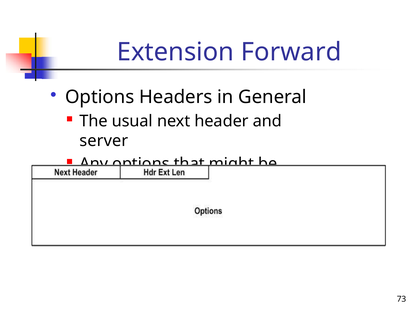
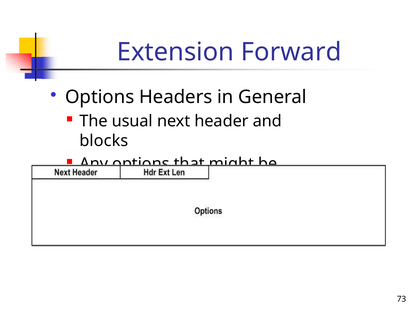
server: server -> blocks (104, 141)
